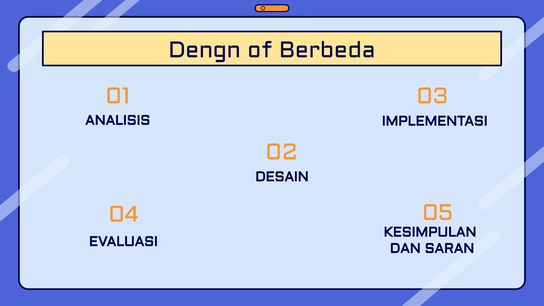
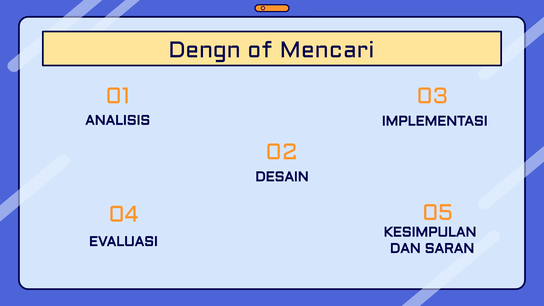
Berbeda: Berbeda -> Mencari (327, 50)
